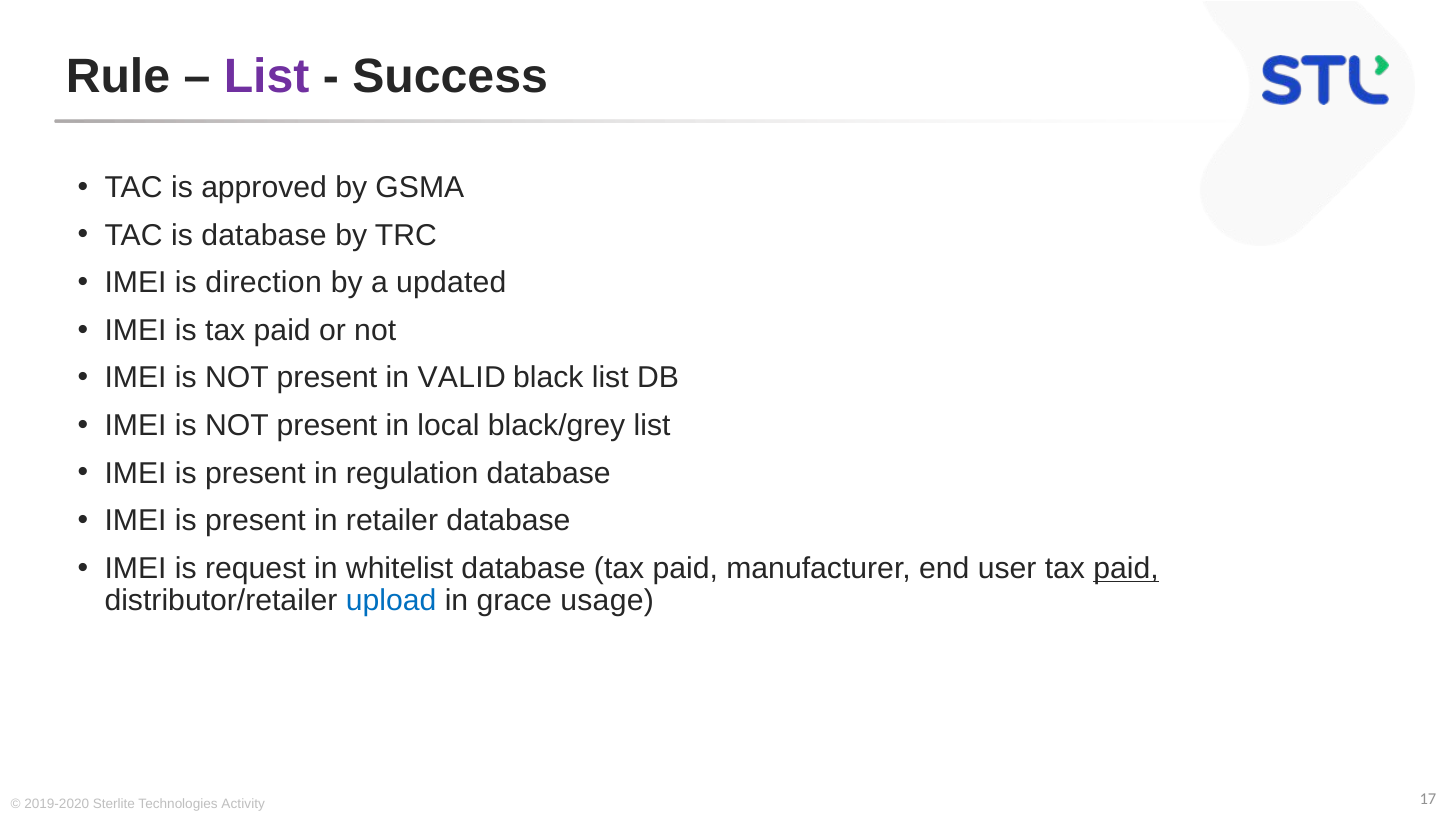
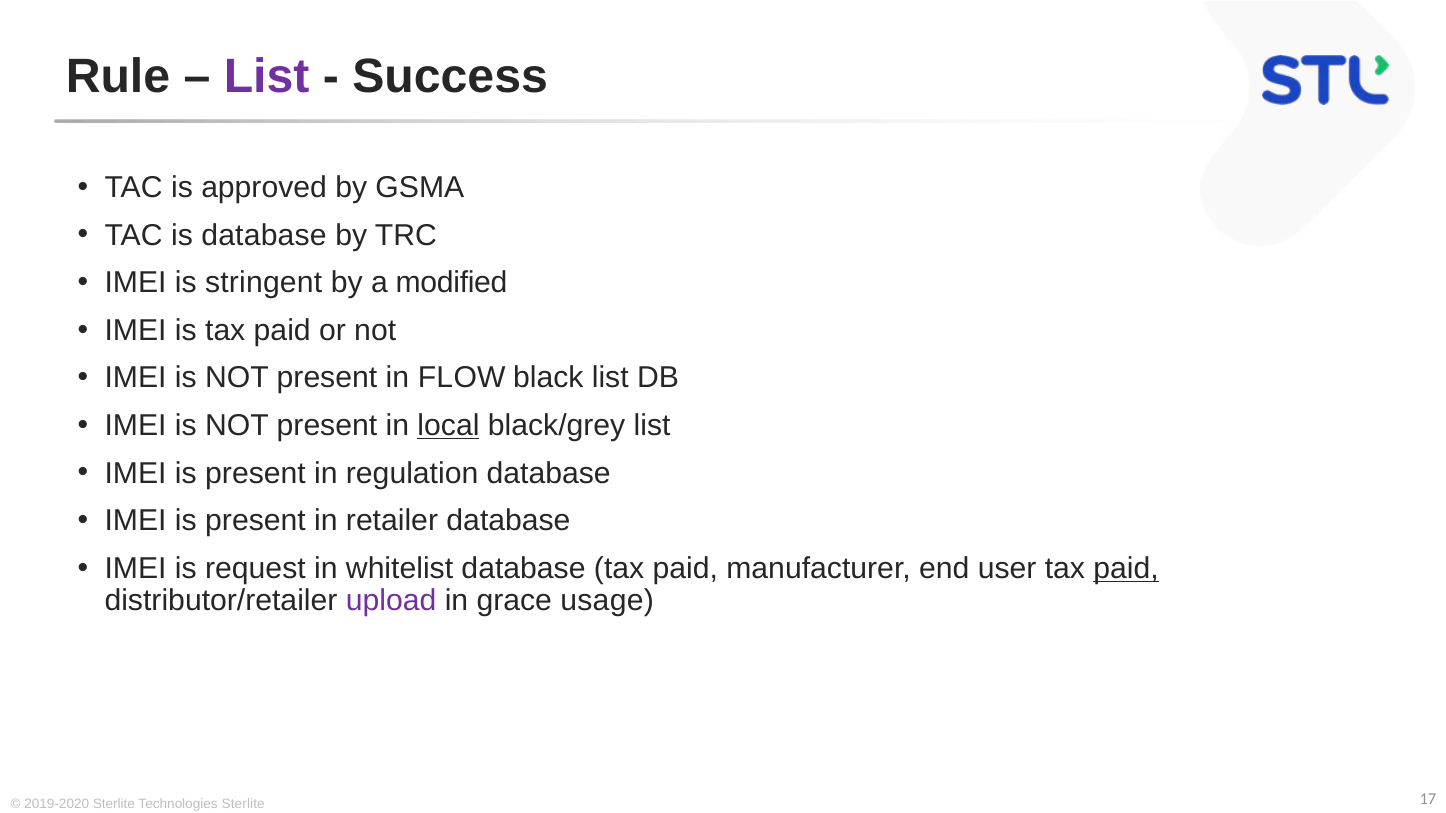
direction: direction -> stringent (264, 283)
updated: updated -> modified (452, 283)
VALID: VALID -> FLOW (462, 378)
local underline: none -> present (448, 426)
upload colour: blue -> purple (391, 601)
Technologies Activity: Activity -> Sterlite (243, 804)
